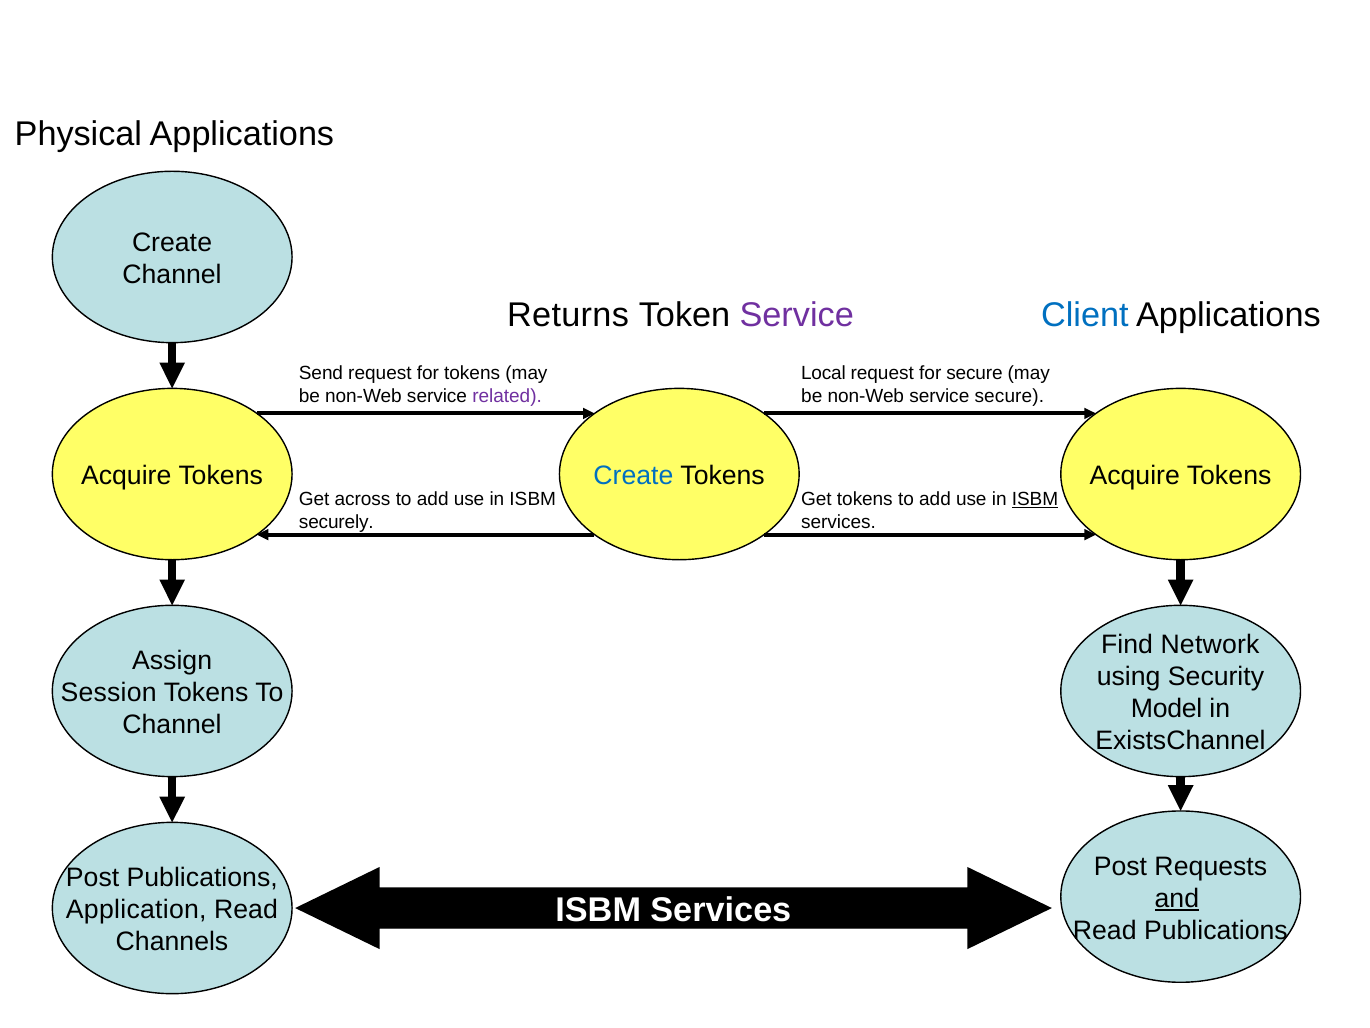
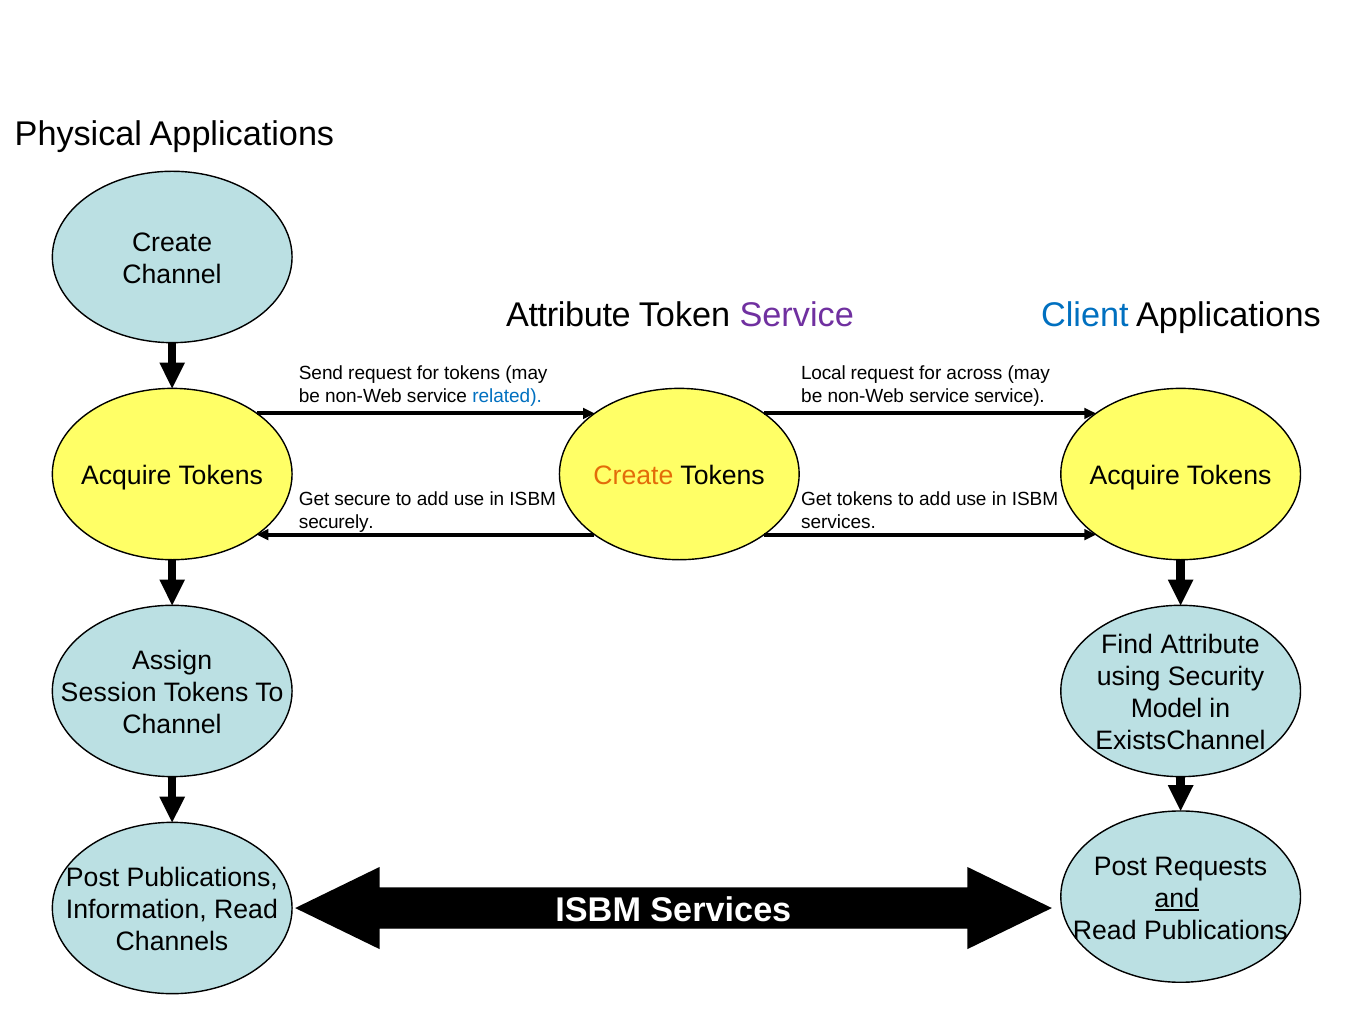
Returns: Returns -> Attribute (568, 315)
for secure: secure -> across (974, 373)
related colour: purple -> blue (507, 396)
service secure: secure -> service (1009, 396)
Create colour: blue -> orange (633, 476)
across: across -> secure (363, 499)
ISBM underline: present -> none (1035, 499)
Find Network: Network -> Attribute (1210, 645)
Application: Application -> Information (136, 909)
